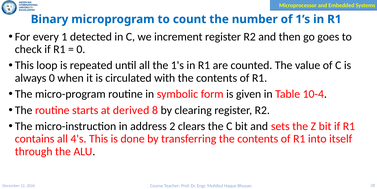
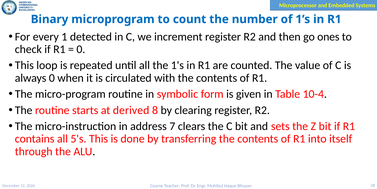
goes: goes -> ones (328, 37)
2: 2 -> 7 (172, 126)
4's: 4's -> 5's (79, 139)
